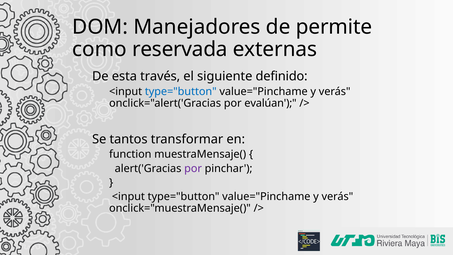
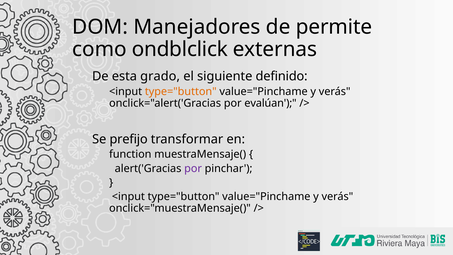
reservada: reservada -> ondblclick (180, 49)
través: través -> grado (160, 76)
type="button colour: blue -> orange (181, 91)
tantos: tantos -> prefijo (129, 139)
